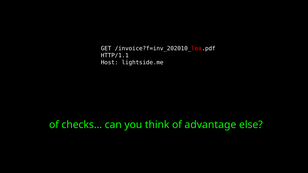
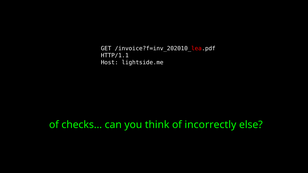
advantage: advantage -> incorrectly (210, 125)
